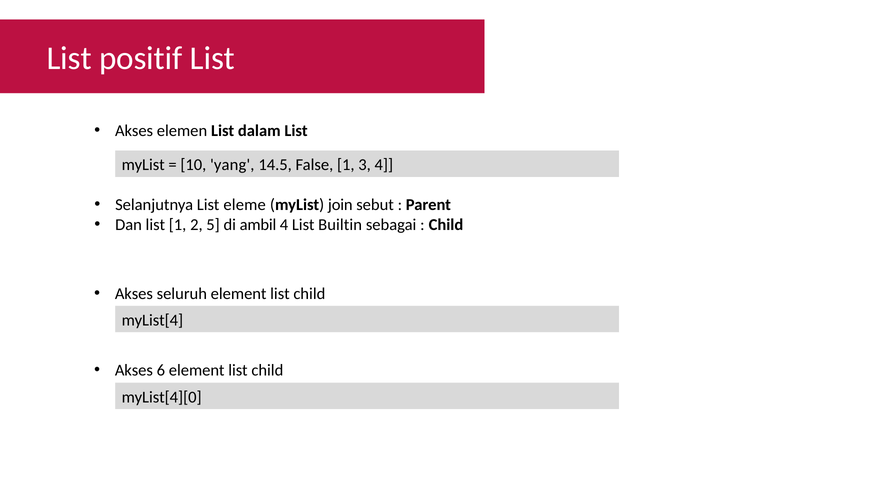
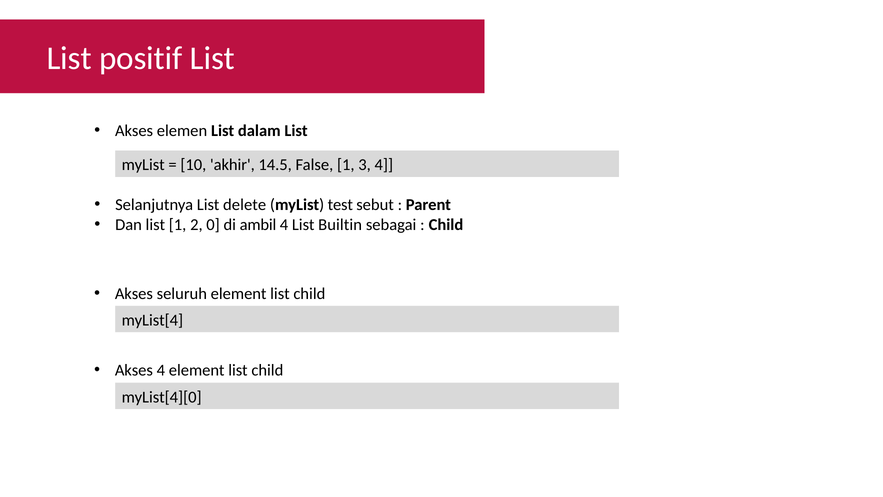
yang: yang -> akhir (232, 165)
eleme: eleme -> delete (245, 205)
join: join -> test (340, 205)
5: 5 -> 0 (213, 225)
Akses 6: 6 -> 4 (161, 370)
